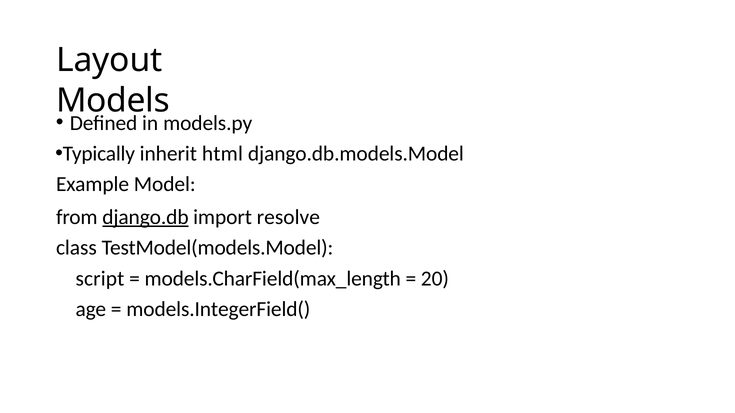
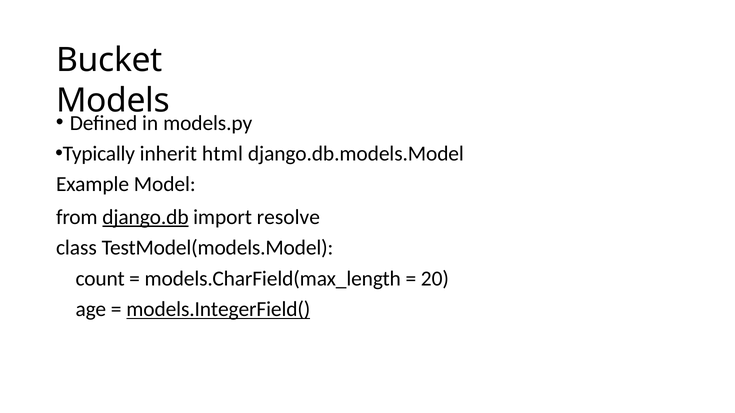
Layout: Layout -> Bucket (109, 60)
script: script -> count (100, 279)
models.IntegerField( underline: none -> present (218, 310)
